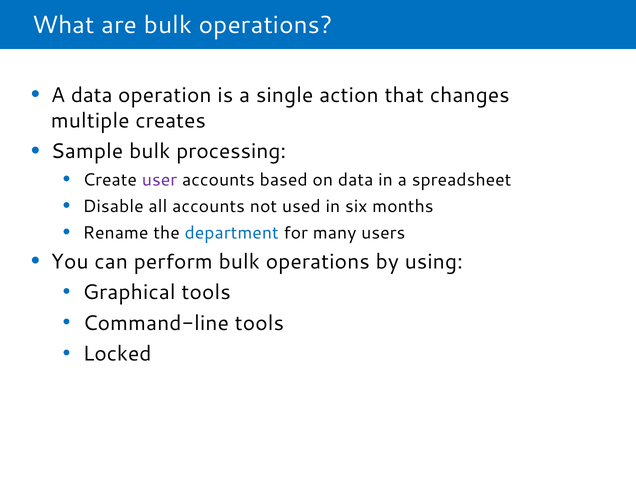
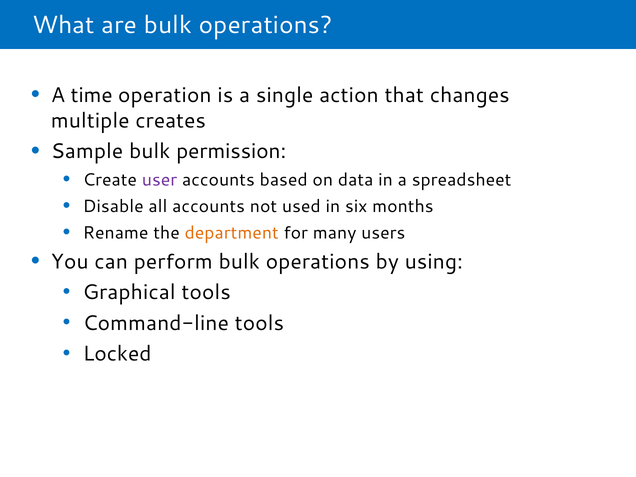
A data: data -> time (92, 95)
processing: processing -> permission (231, 151)
department colour: blue -> orange (232, 233)
